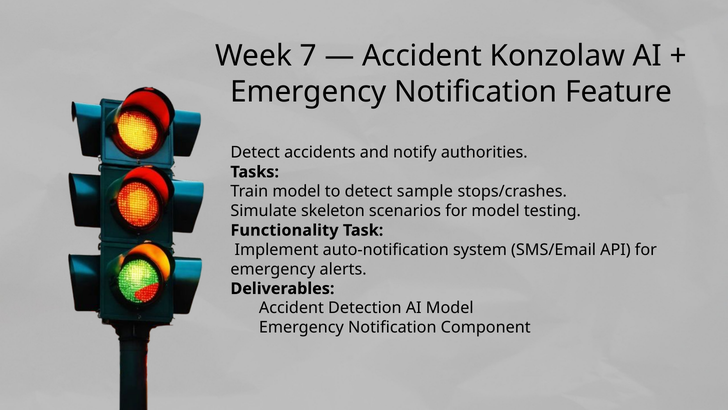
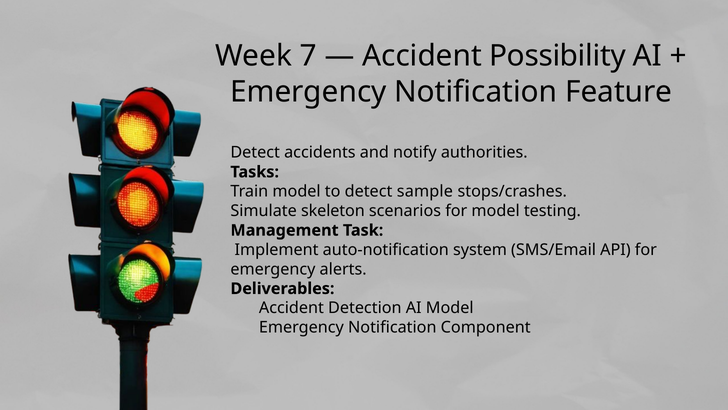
Konzolaw: Konzolaw -> Possibility (557, 56)
Functionality: Functionality -> Management (285, 230)
